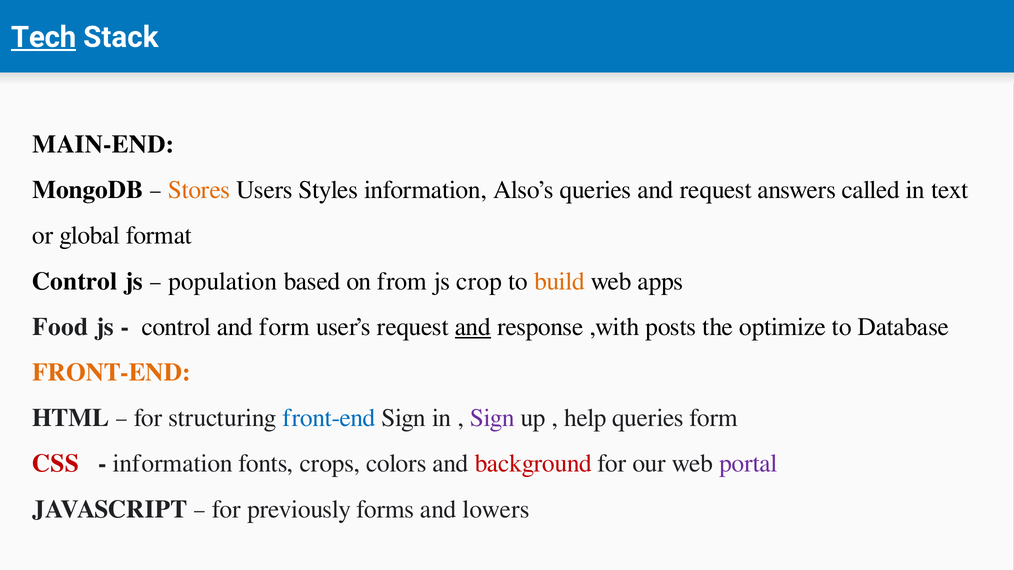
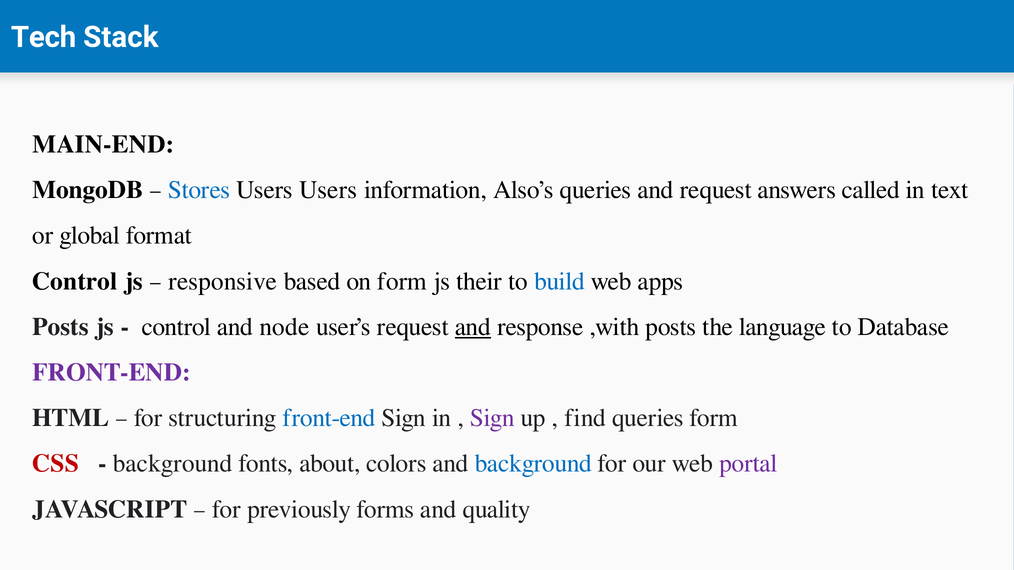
Tech underline: present -> none (44, 37)
Stores colour: orange -> blue (199, 190)
Users Styles: Styles -> Users (328, 190)
population: population -> responsive (223, 281)
on from: from -> form (402, 281)
crop: crop -> their (479, 281)
build colour: orange -> blue (560, 281)
Food: Food -> Posts (61, 327)
and form: form -> node (285, 327)
optimize: optimize -> language (783, 327)
FRONT-END colour: orange -> purple (111, 373)
help: help -> find (585, 418)
information: information -> background (173, 464)
crops: crops -> about (330, 464)
background colour: red -> blue (533, 464)
lowers: lowers -> quality (496, 510)
